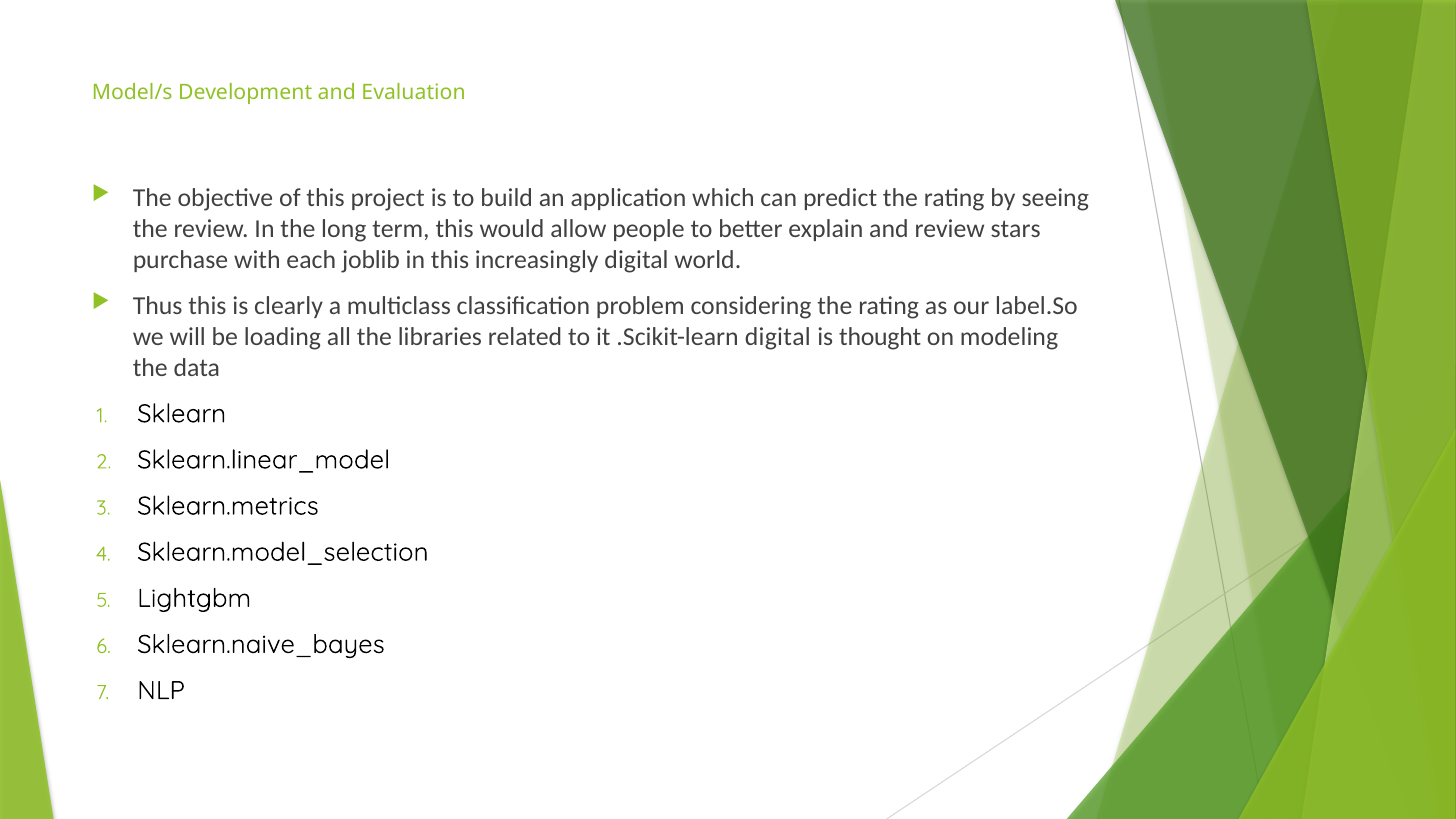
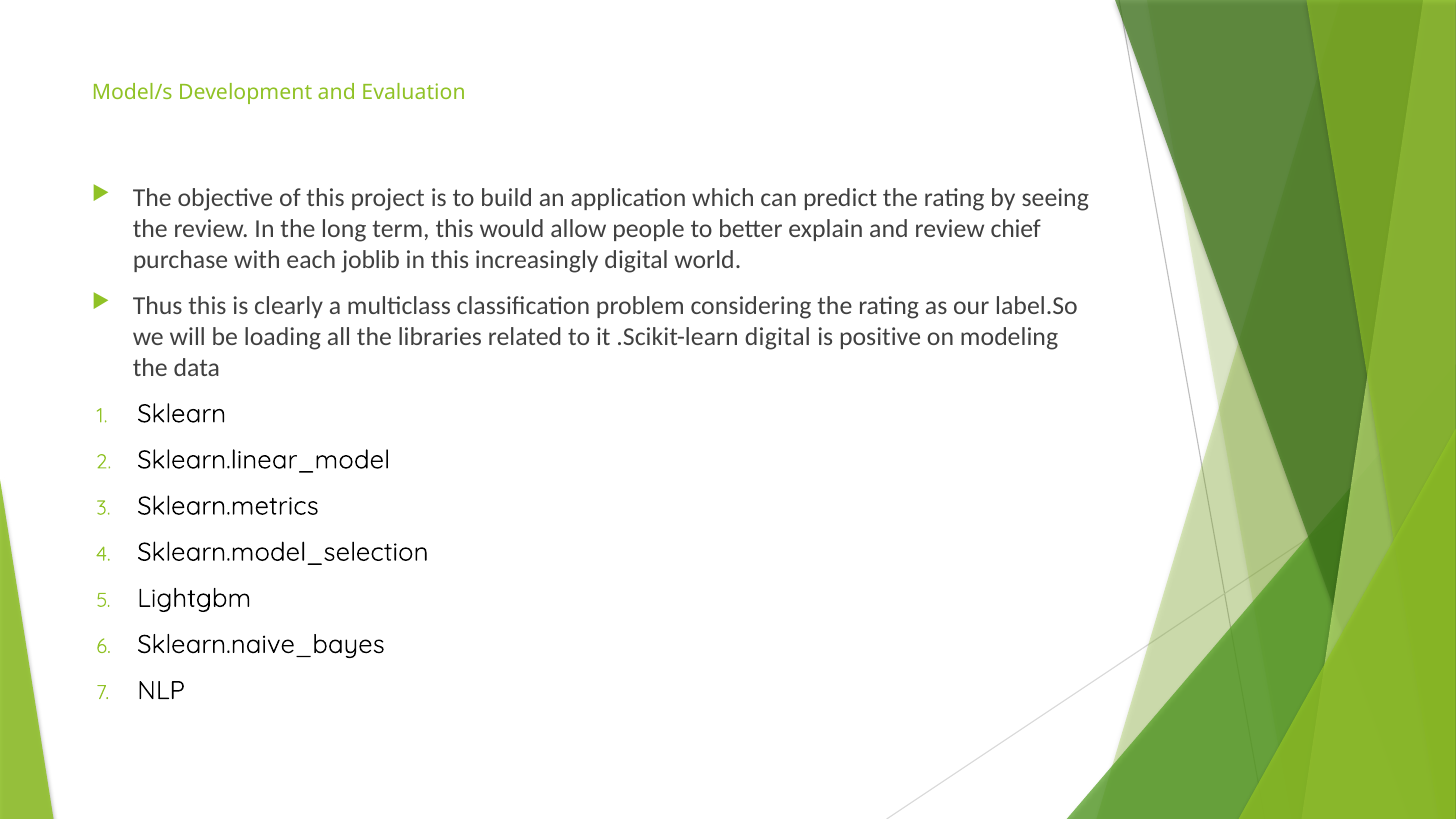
stars: stars -> chief (1016, 229)
thought: thought -> positive (880, 337)
